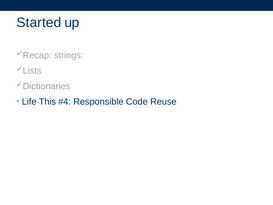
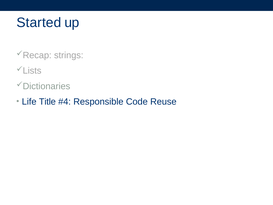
This: This -> Title (47, 102)
